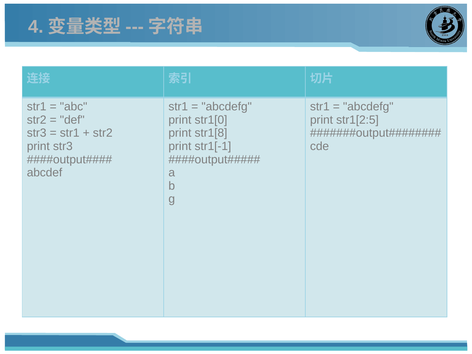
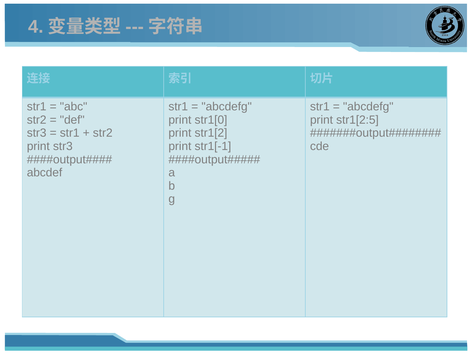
str1[8: str1[8 -> str1[2 (211, 133)
